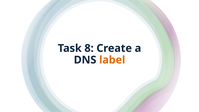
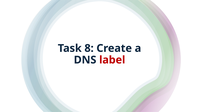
label colour: orange -> red (112, 60)
